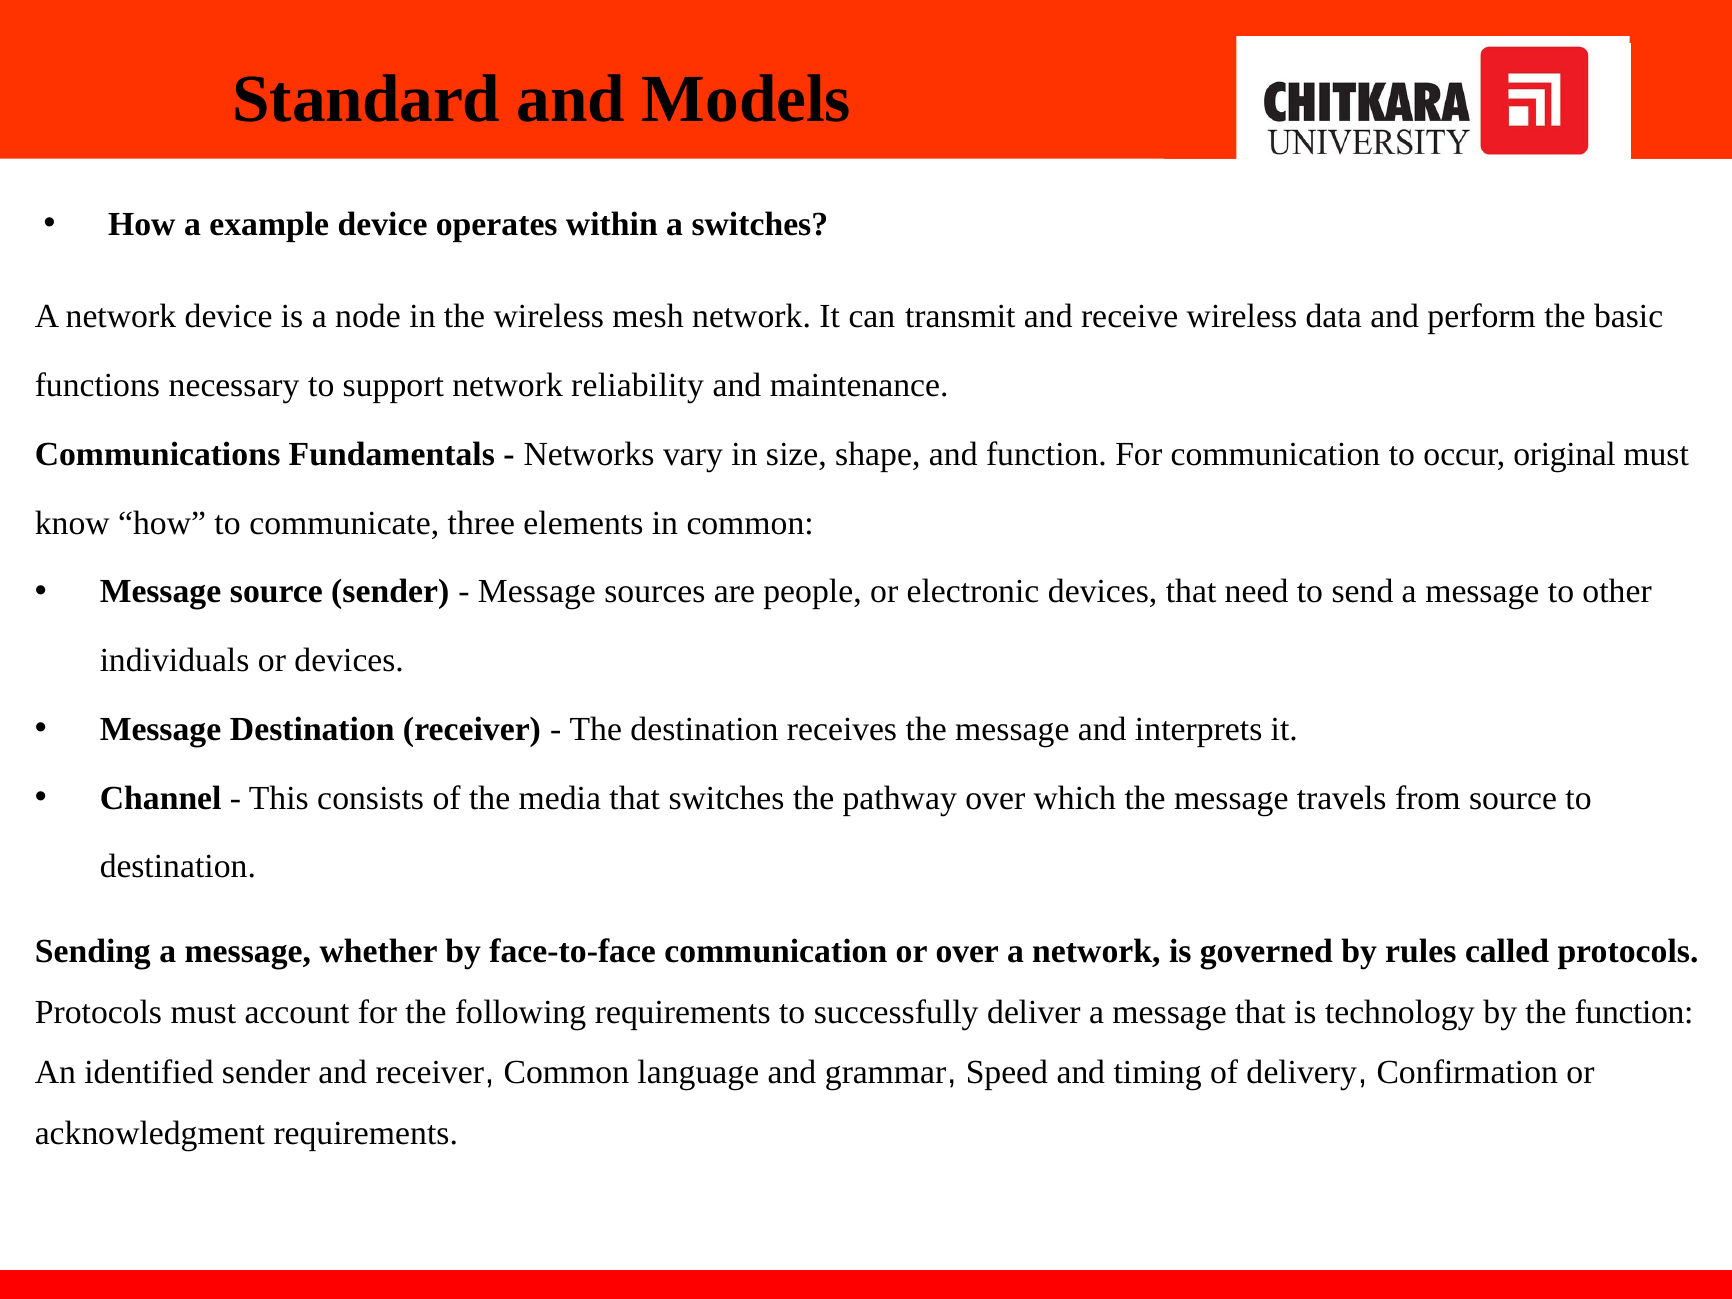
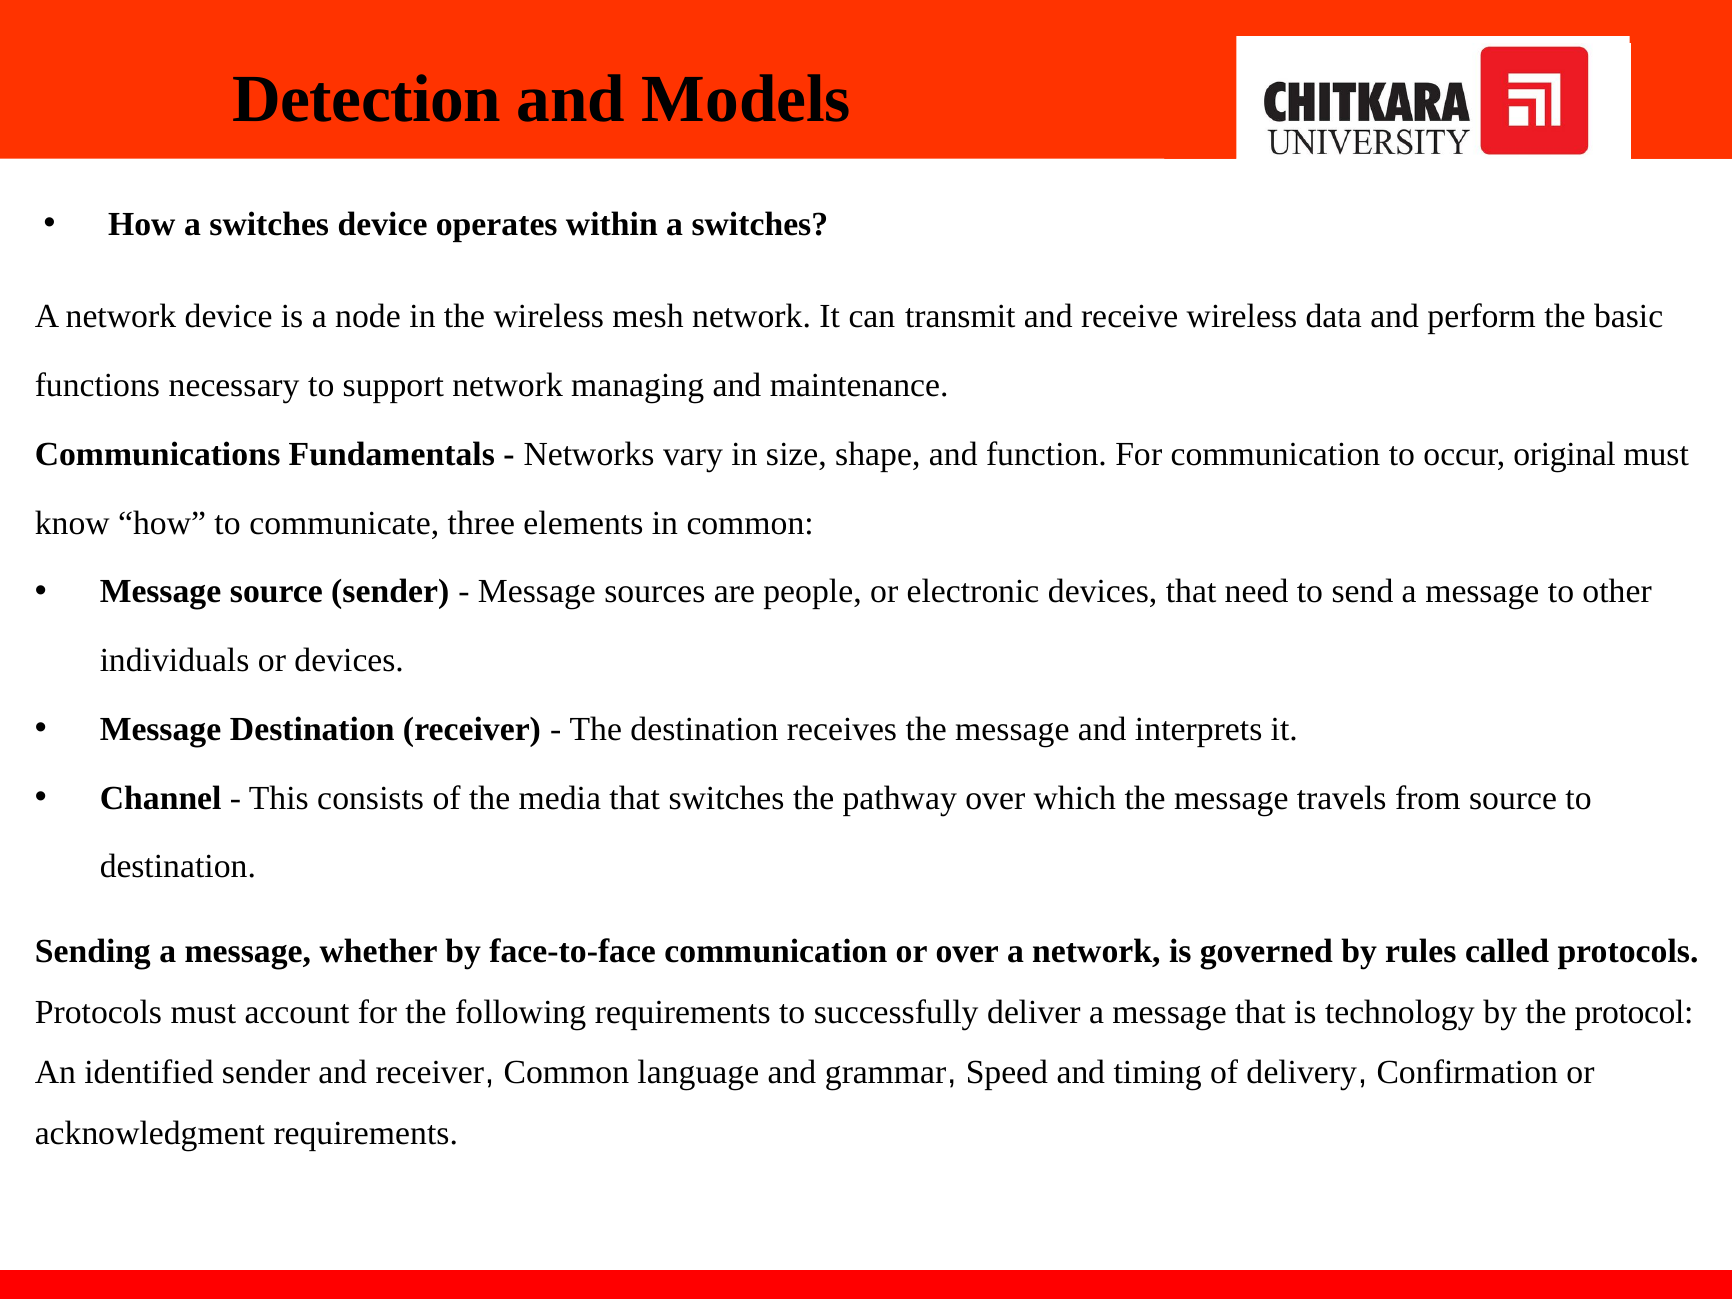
Standard: Standard -> Detection (367, 99)
How a example: example -> switches (269, 224)
reliability: reliability -> managing (638, 386)
the function: function -> protocol (1634, 1012)
